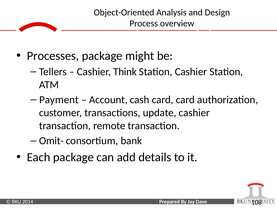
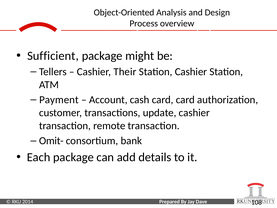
Processes: Processes -> Sufficient (53, 56)
Think: Think -> Their (125, 72)
